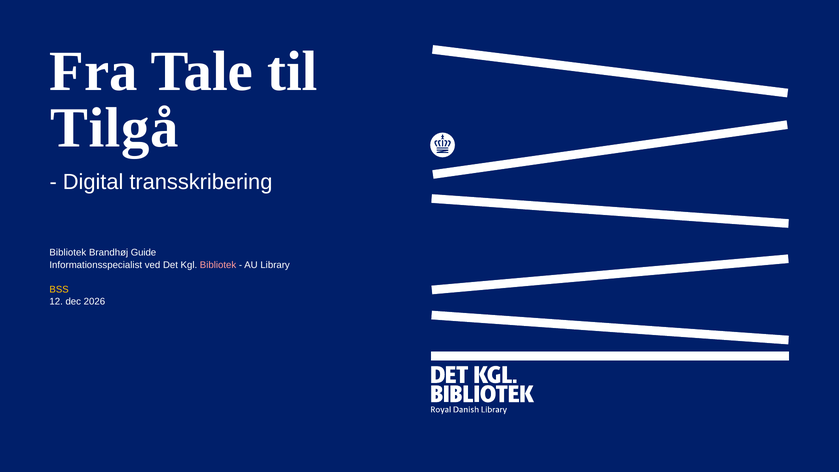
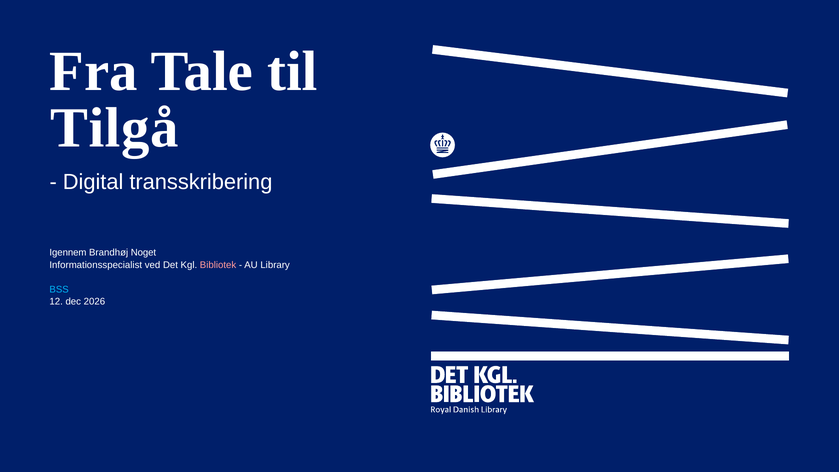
Bibliotek: Bibliotek -> Igennem (68, 253)
Guide: Guide -> Noget (143, 253)
BSS colour: yellow -> light blue (59, 289)
